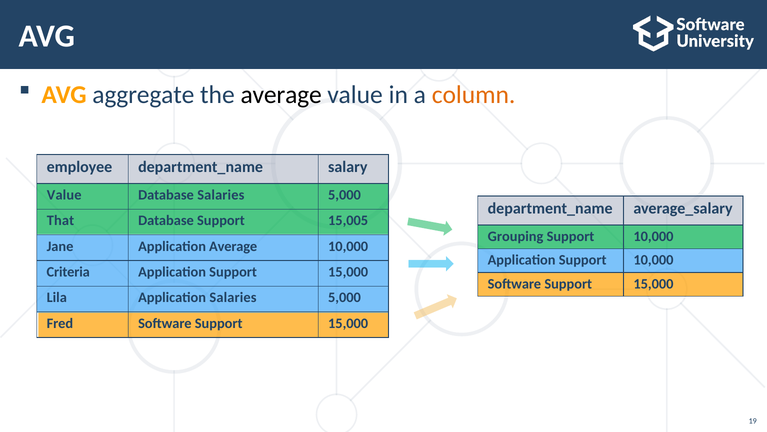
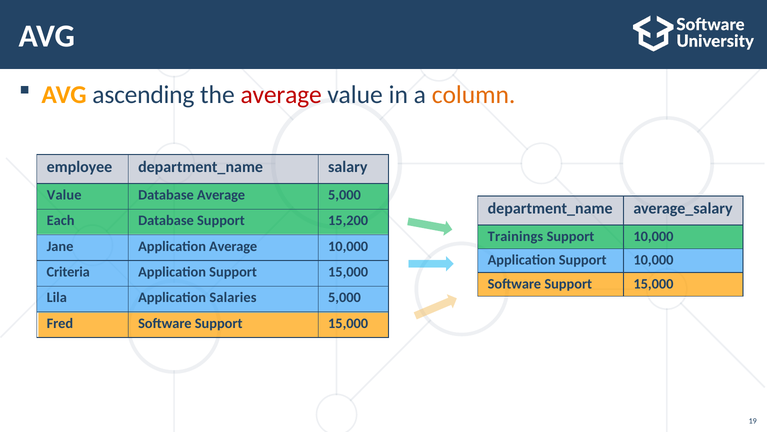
aggregate: aggregate -> ascending (143, 95)
average colour: black -> red (281, 95)
Database Salaries: Salaries -> Average (221, 195)
That: That -> Each (61, 220)
15,005: 15,005 -> 15,200 (348, 220)
Grouping: Grouping -> Trainings (515, 236)
